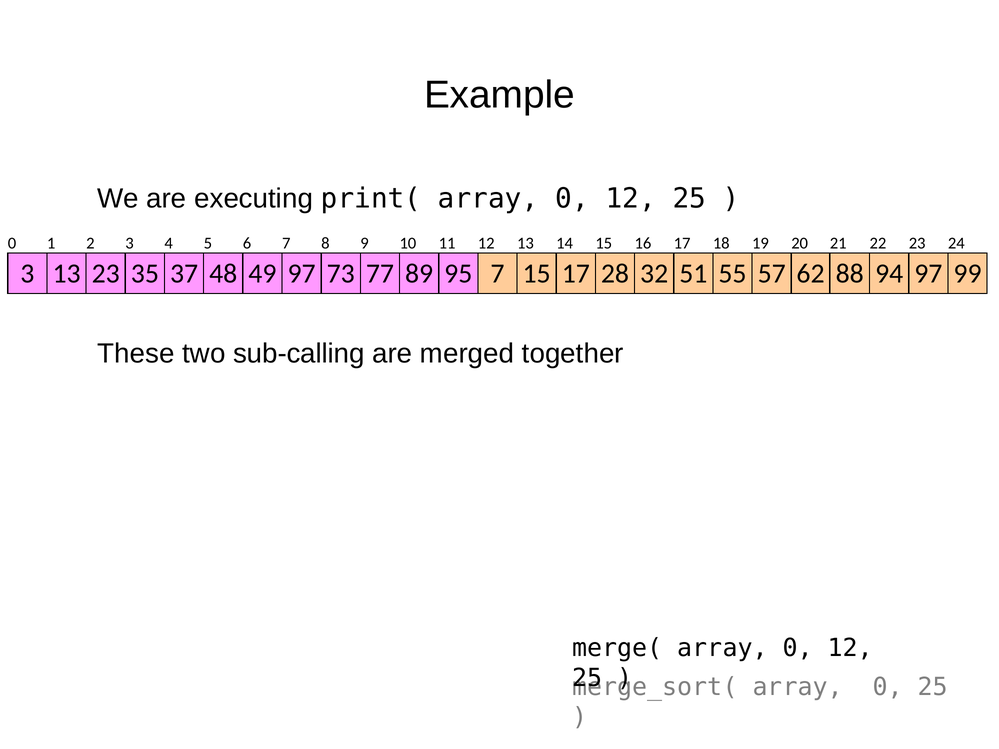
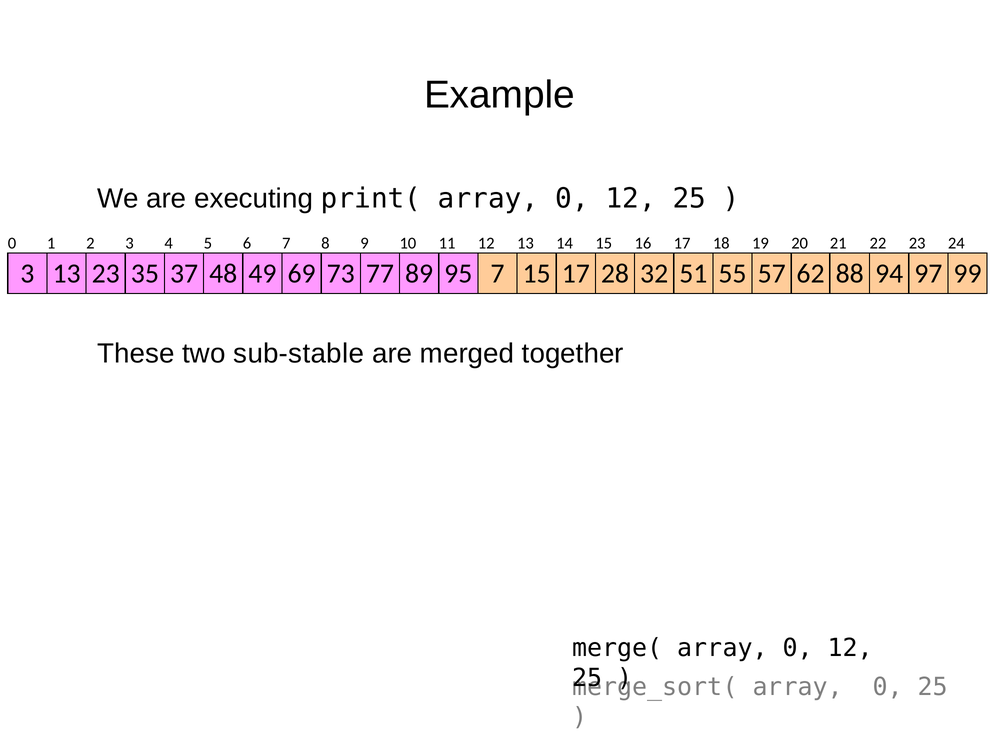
49 97: 97 -> 69 (302, 274)
sub-calling: sub-calling -> sub-stable (299, 354)
